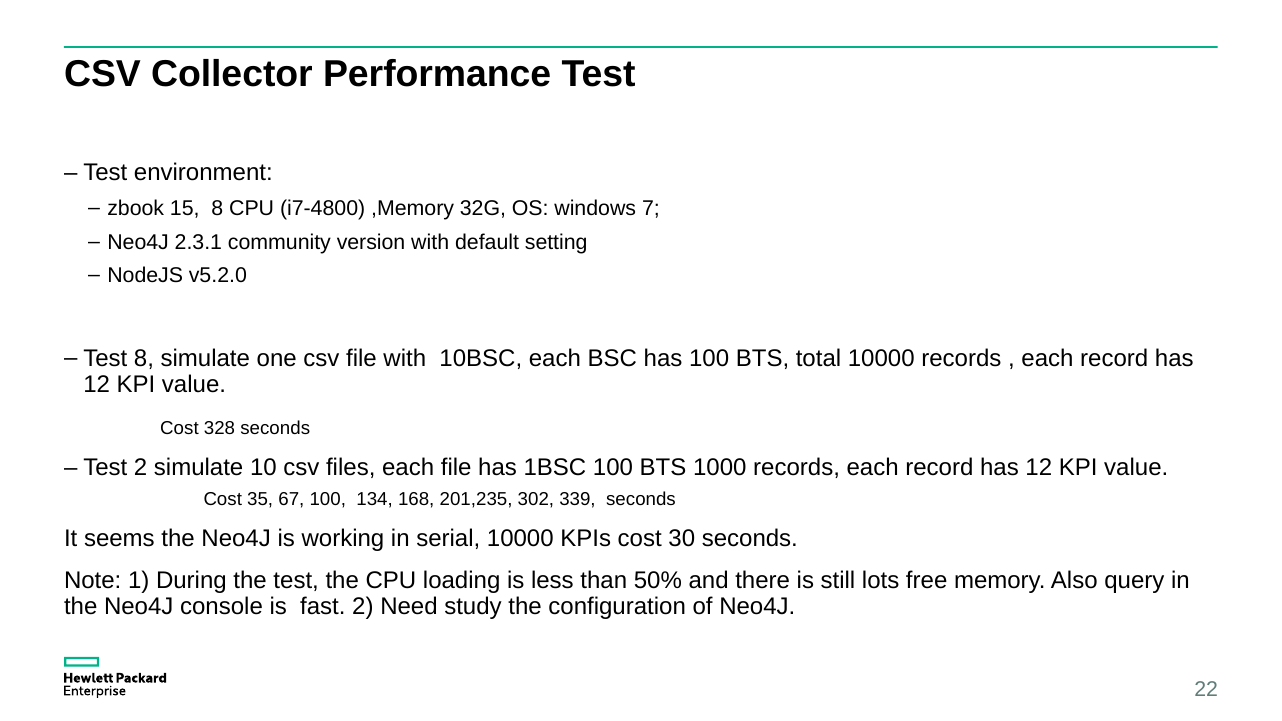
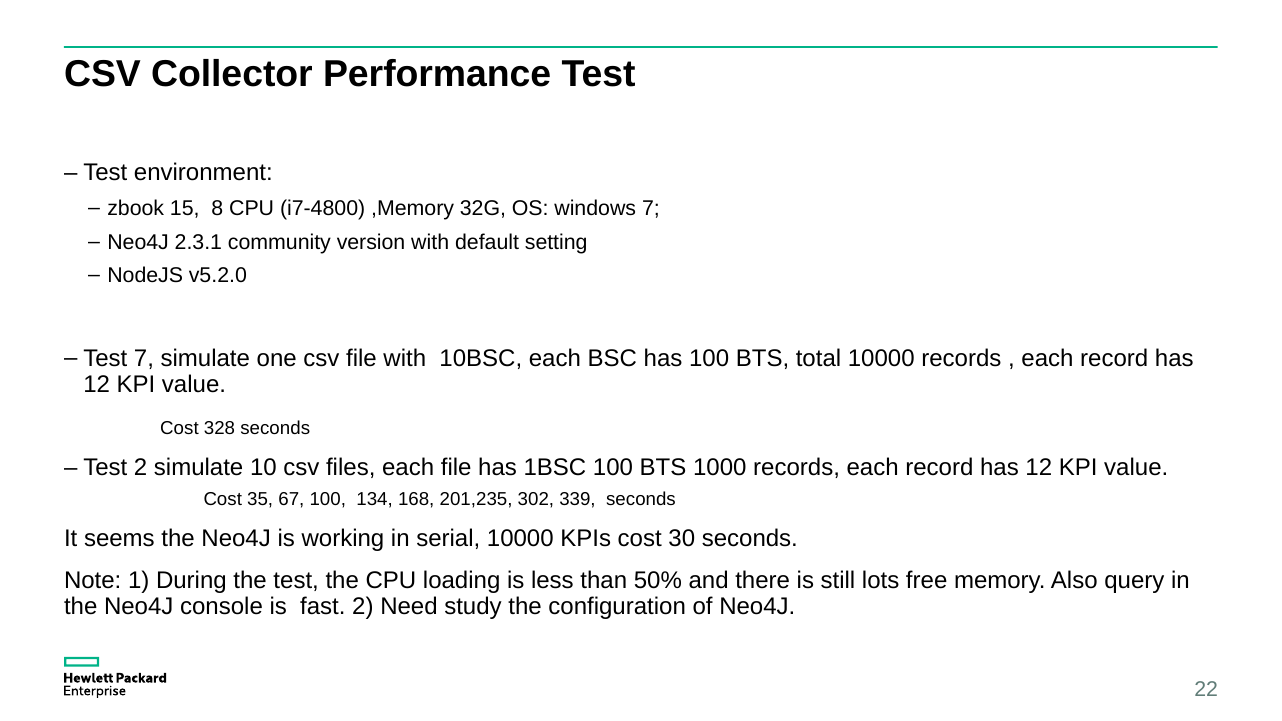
Test 8: 8 -> 7 (144, 358)
